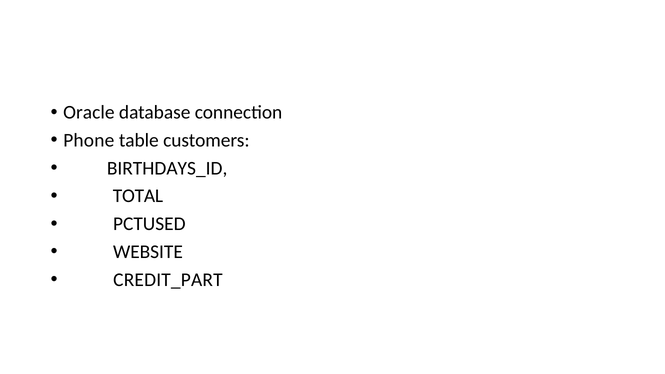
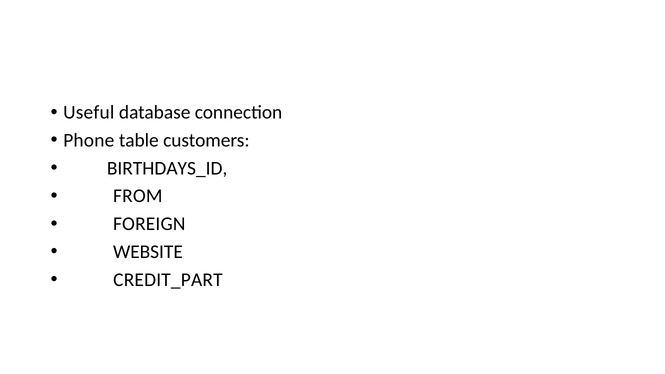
Oracle: Oracle -> Useful (89, 112)
TOTAL: TOTAL -> FROM (138, 196)
PCTUSED: PCTUSED -> FOREIGN (149, 224)
